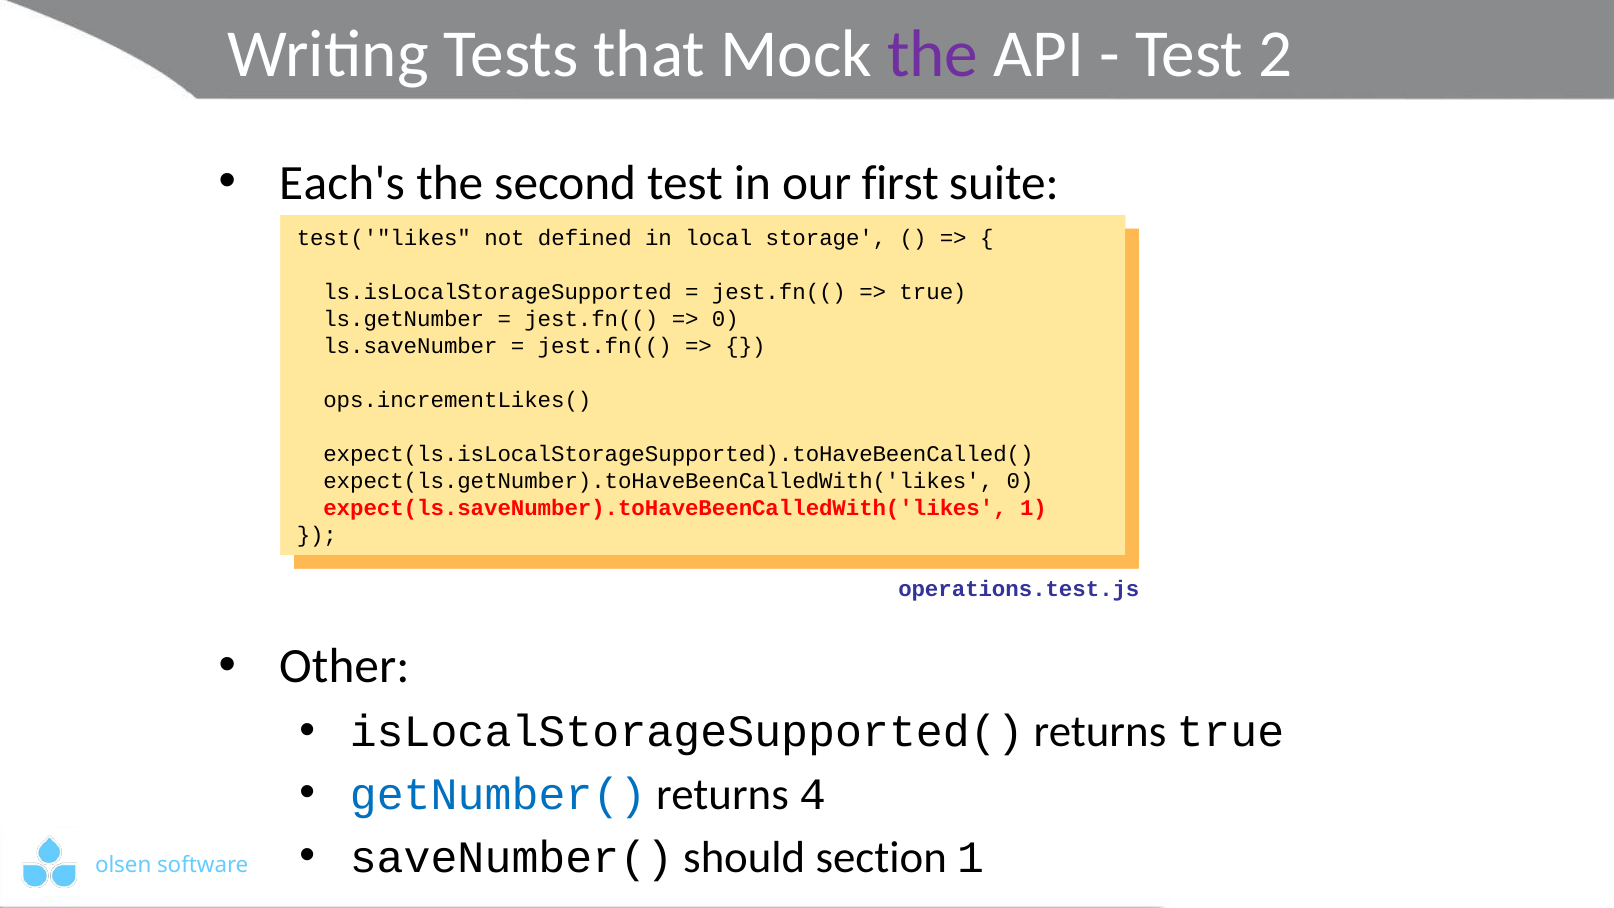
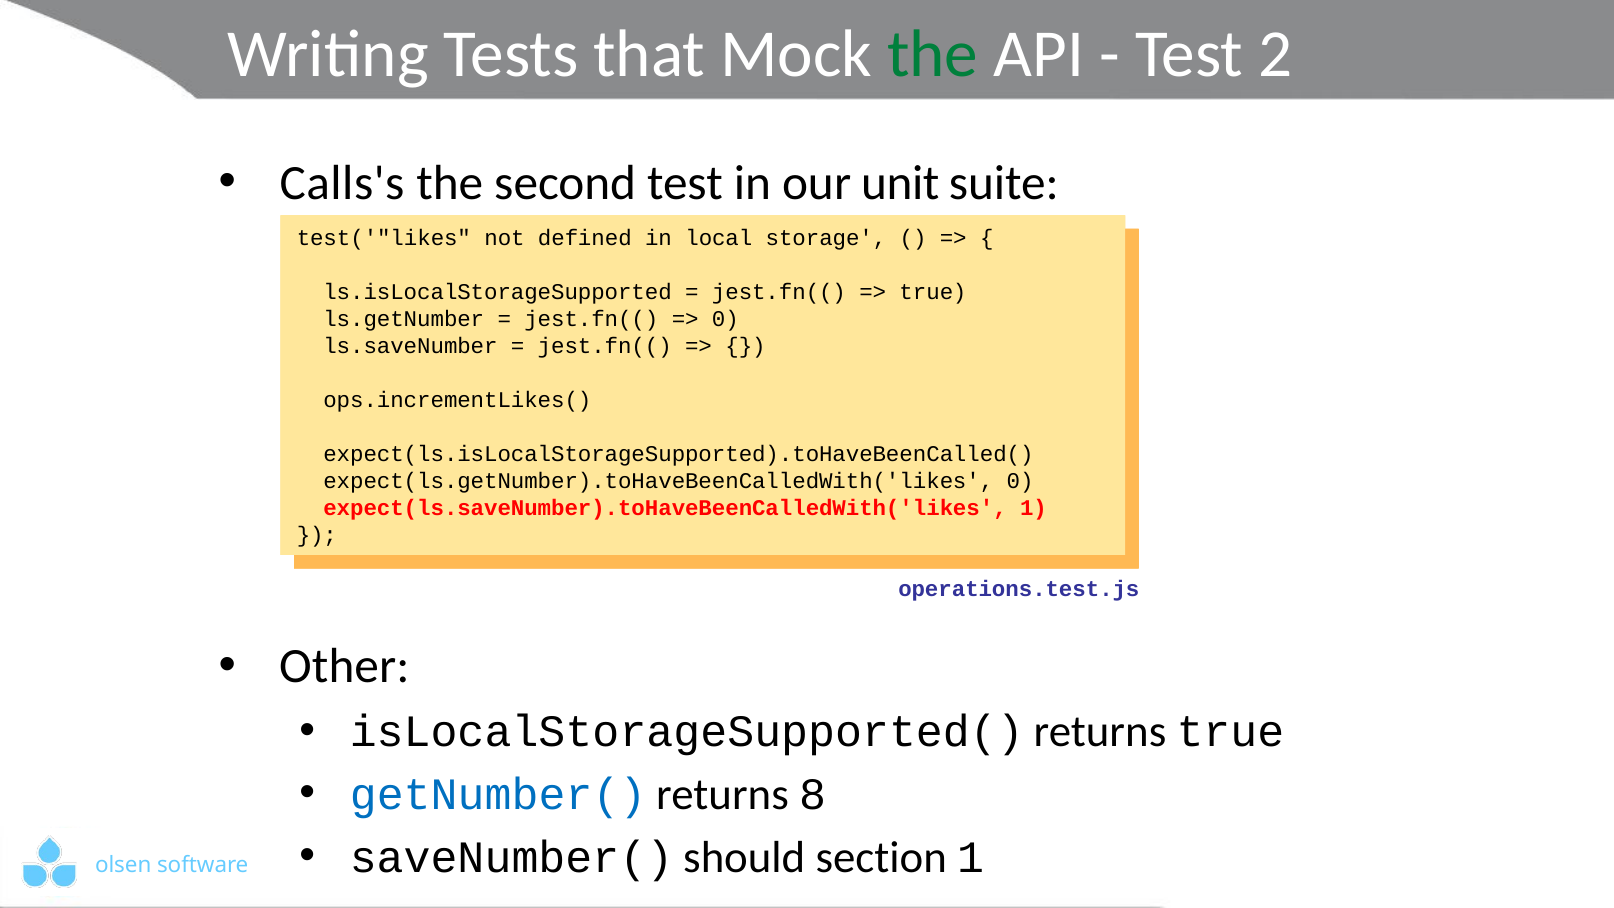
the colour: purple -> green (933, 54)
Each's: Each's -> Calls's (342, 183)
first: first -> unit (900, 183)
4: 4 -> 8 (813, 794)
